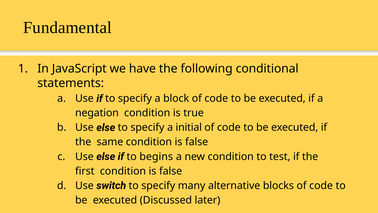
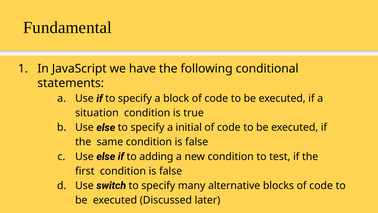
negation: negation -> situation (97, 113)
begins: begins -> adding (156, 156)
